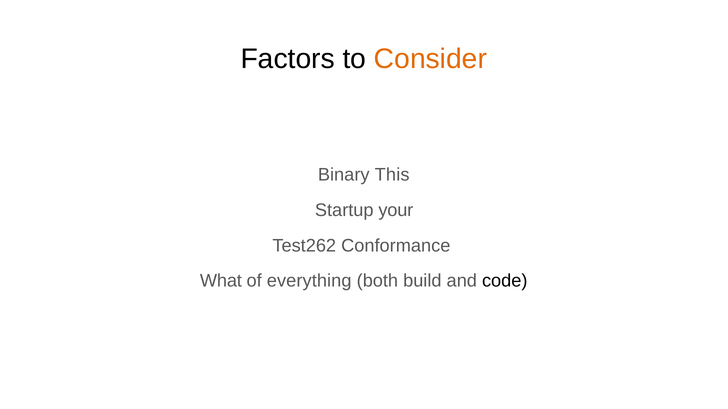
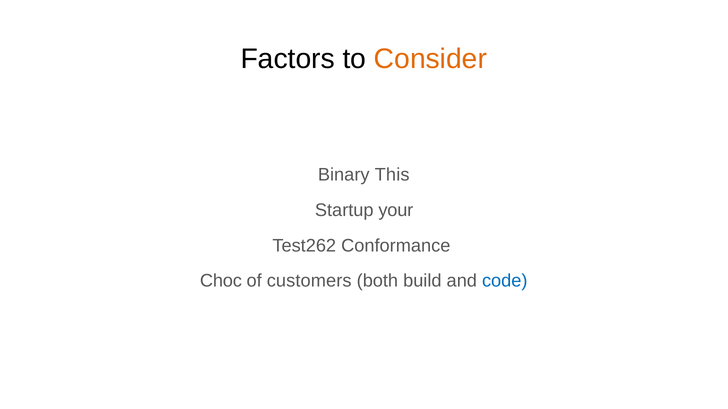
What: What -> Choc (221, 281)
everything: everything -> customers (309, 281)
code colour: black -> blue (505, 281)
